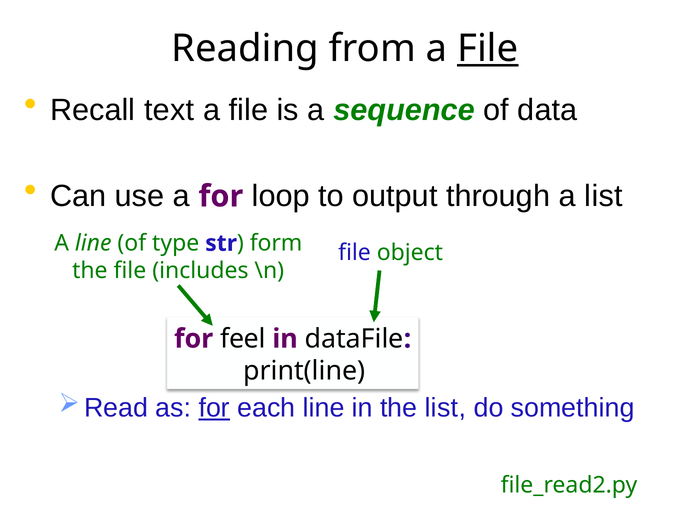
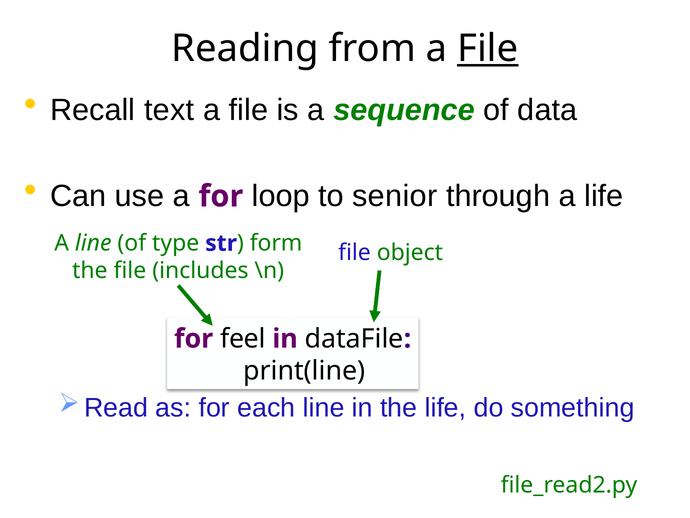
output: output -> senior (395, 196)
a list: list -> life (604, 196)
for underline: present -> none (214, 408)
the list: list -> life (445, 408)
